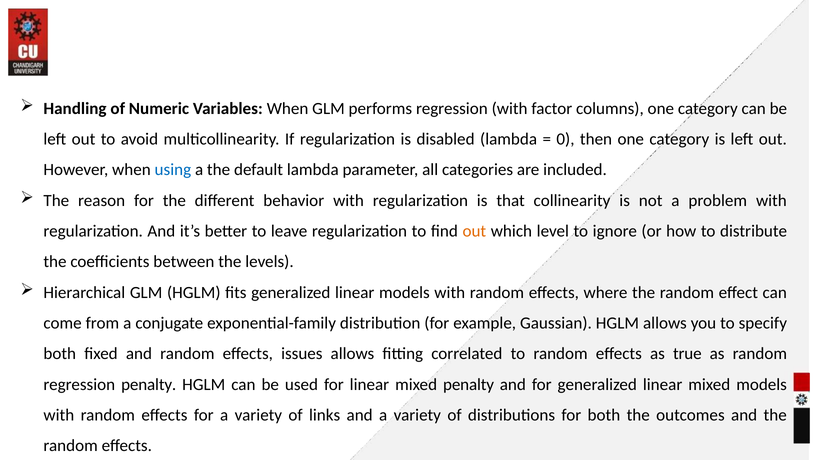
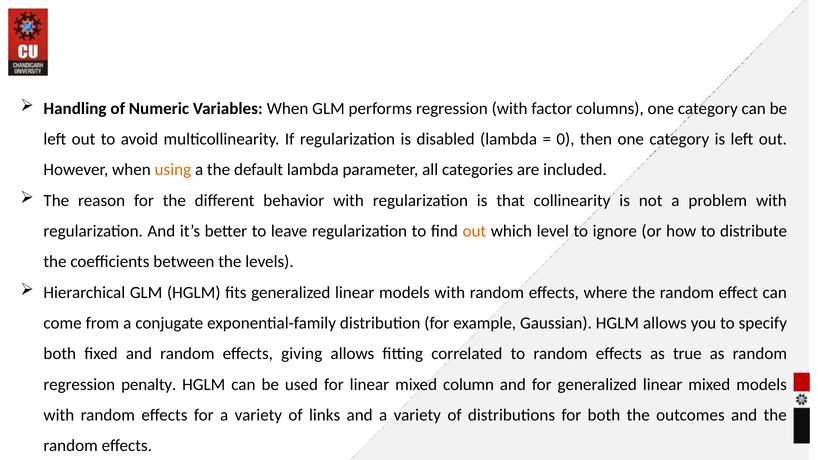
using colour: blue -> orange (173, 170)
issues: issues -> giving (302, 354)
mixed penalty: penalty -> column (469, 385)
